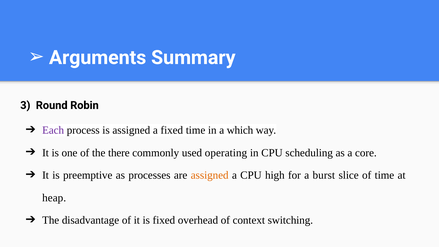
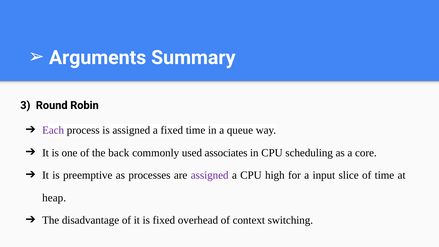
which: which -> queue (240, 130)
there: there -> back (119, 153)
operating: operating -> associates (226, 153)
assigned colour: orange -> purple (210, 175)
burst: burst -> input (324, 175)
